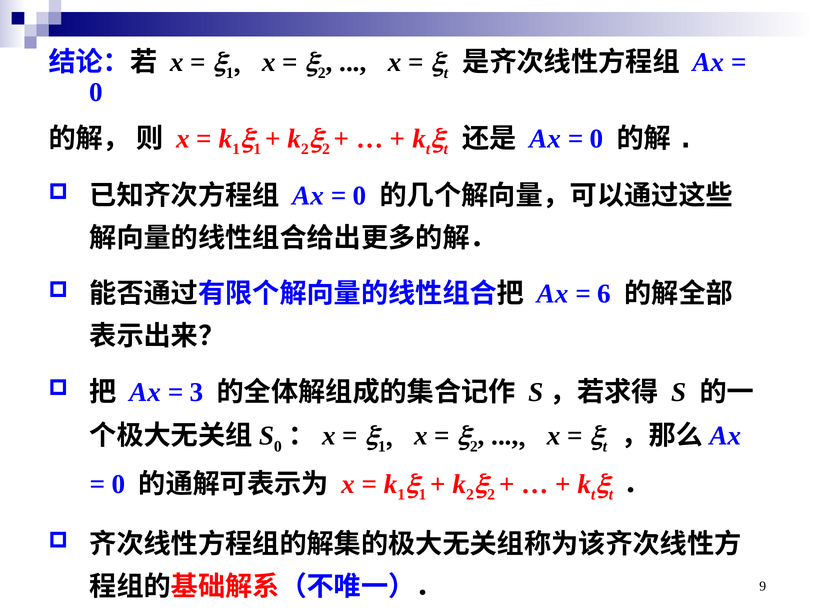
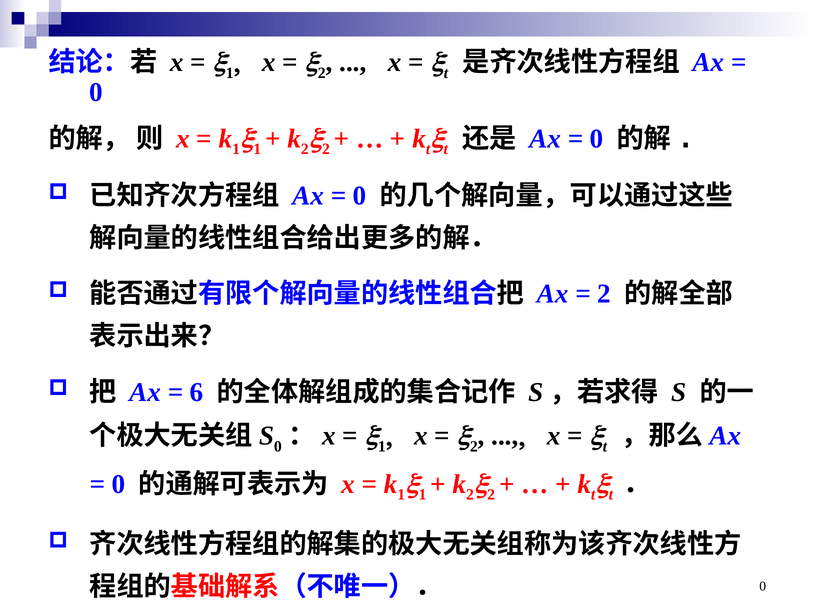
6: 6 -> 2 (604, 294)
3: 3 -> 6 (197, 392)
9: 9 -> 0 (763, 586)
